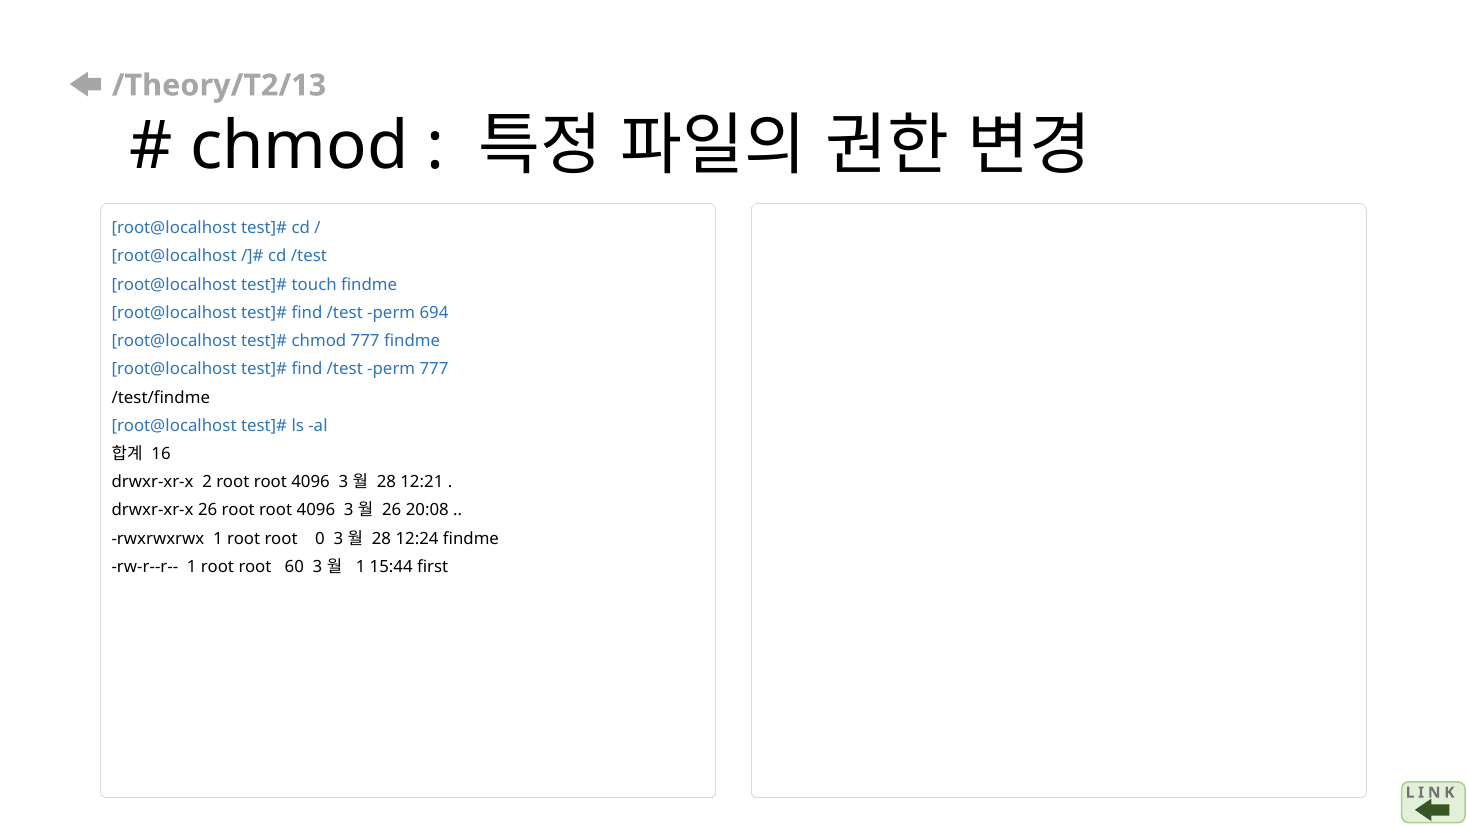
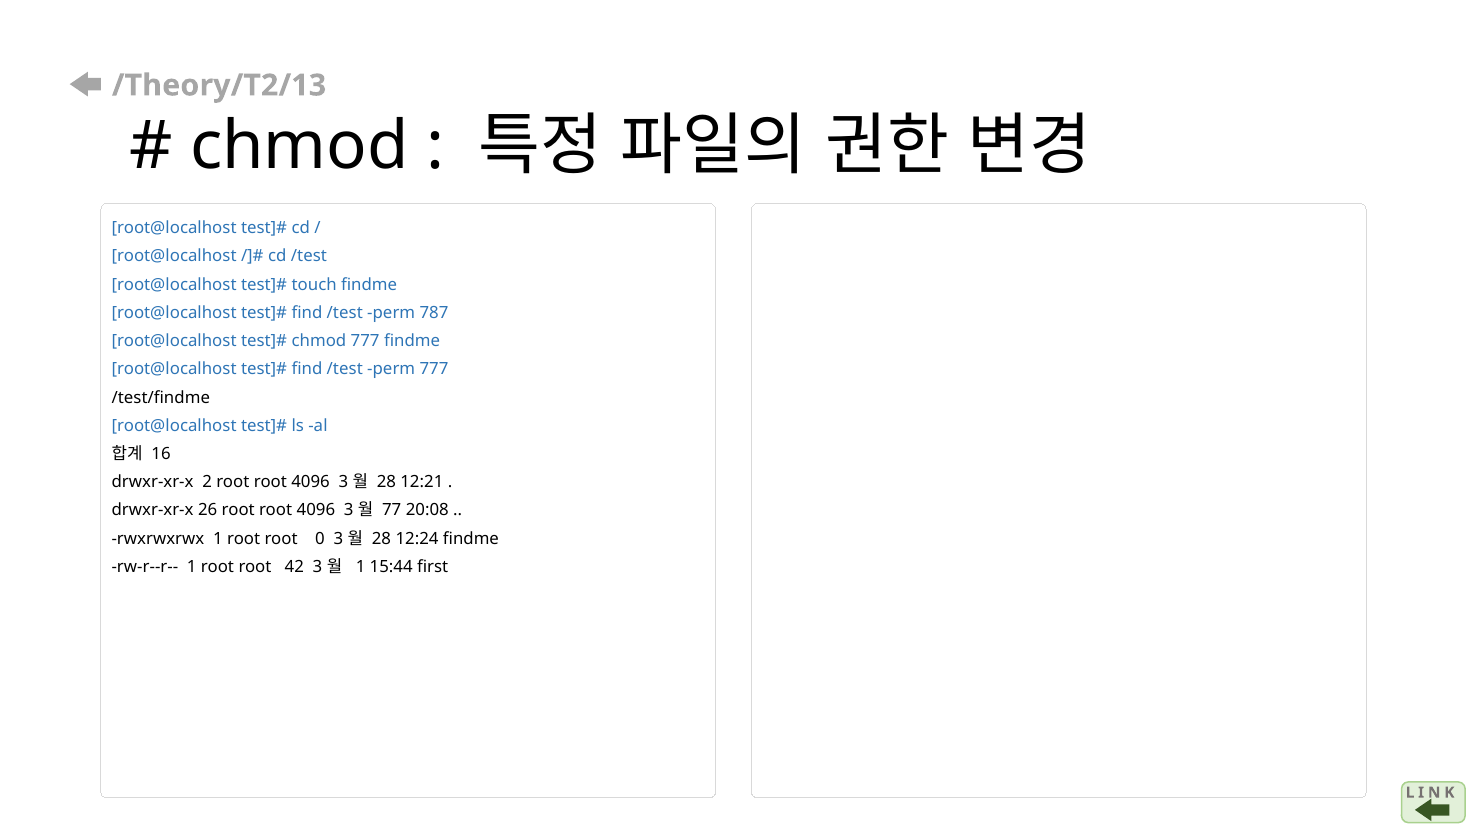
694: 694 -> 787 (434, 313)
26: 26 -> 77 (392, 511)
60: 60 -> 42 (294, 567)
